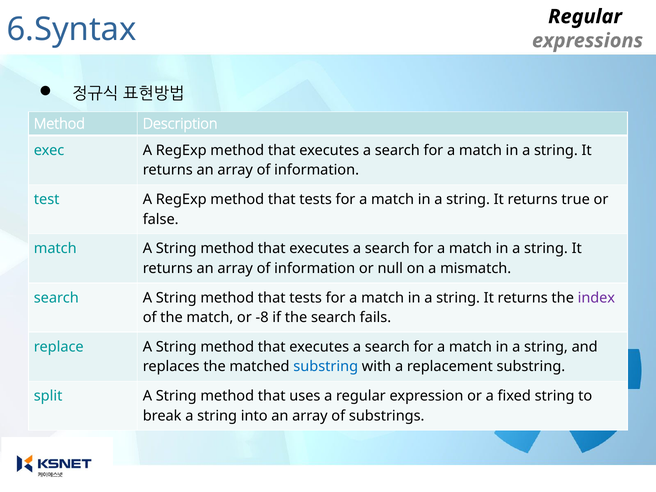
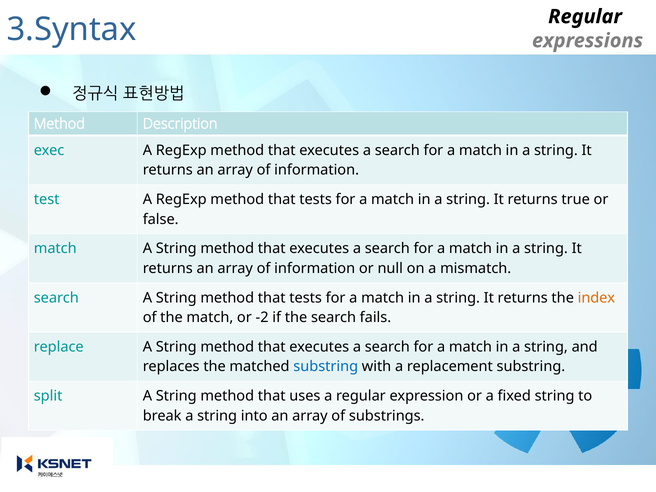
6.Syntax: 6.Syntax -> 3.Syntax (72, 30)
index colour: purple -> orange (596, 298)
-8: -8 -> -2 (262, 317)
